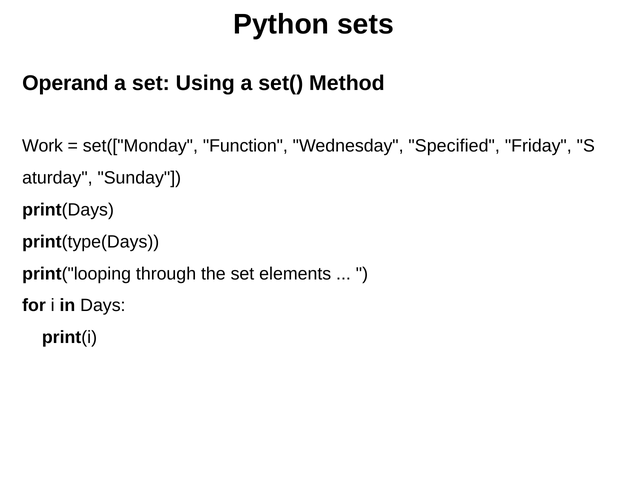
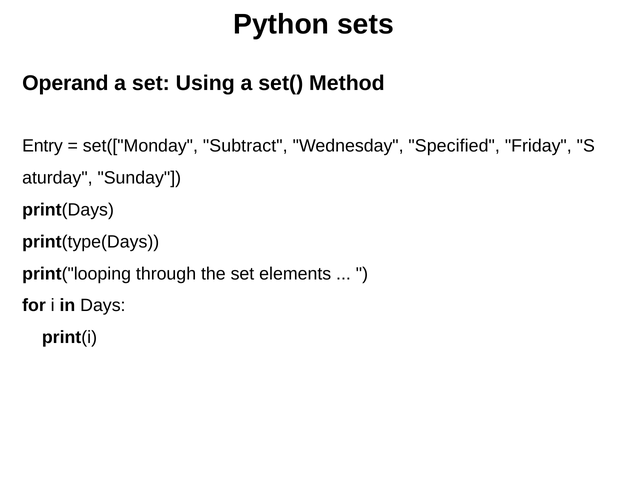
Work: Work -> Entry (42, 146)
Function: Function -> Subtract (245, 146)
